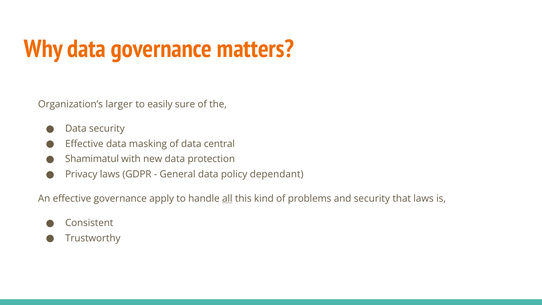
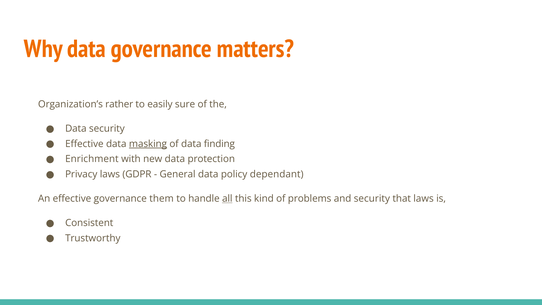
larger: larger -> rather (119, 104)
masking underline: none -> present (148, 144)
central: central -> finding (219, 144)
Shamimatul: Shamimatul -> Enrichment (92, 159)
apply: apply -> them (162, 199)
